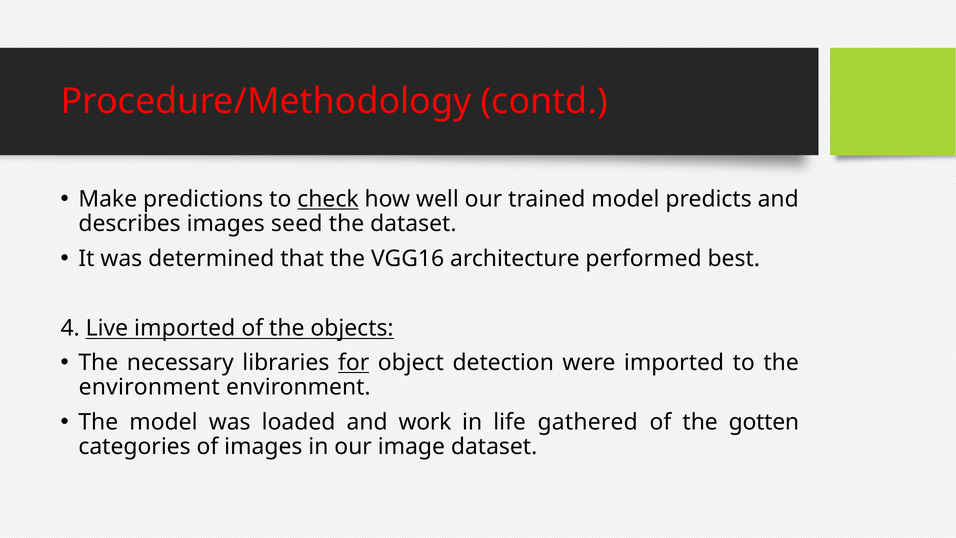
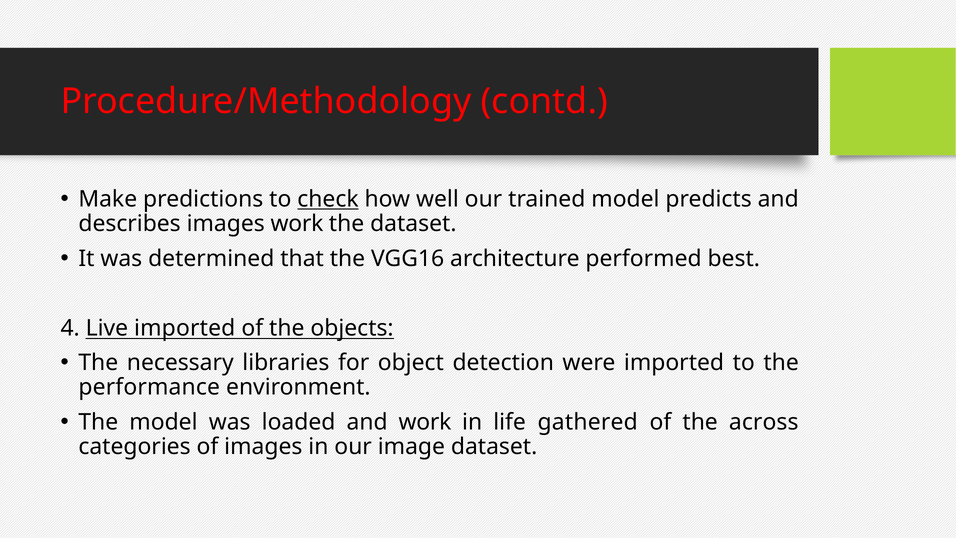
images seed: seed -> work (297, 224)
for underline: present -> none (354, 363)
environment: environment -> performance (149, 387)
gotten: gotten -> across (764, 422)
